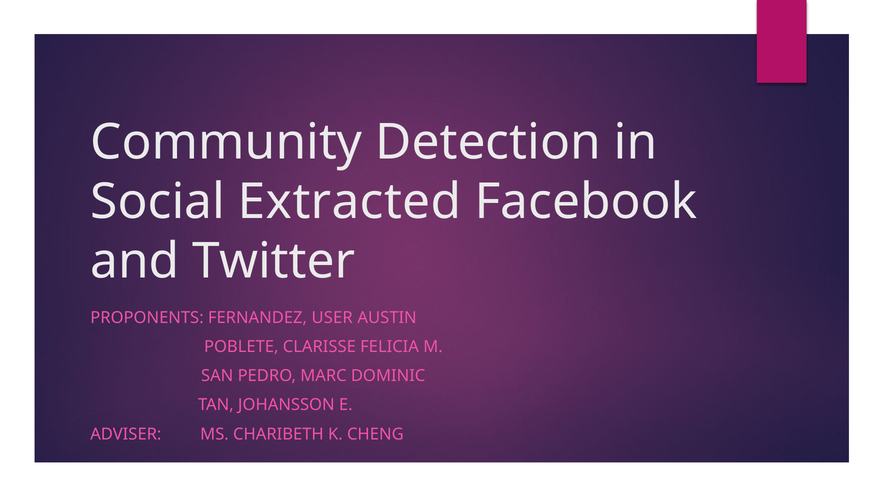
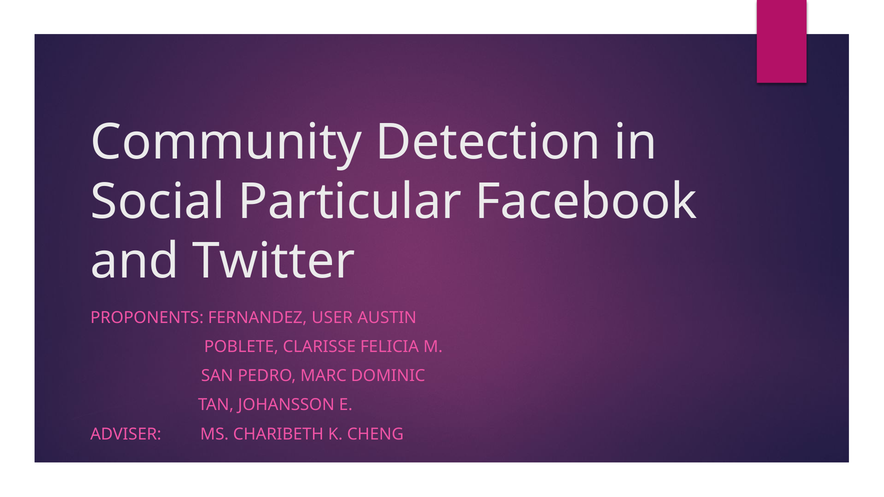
Extracted: Extracted -> Particular (350, 202)
